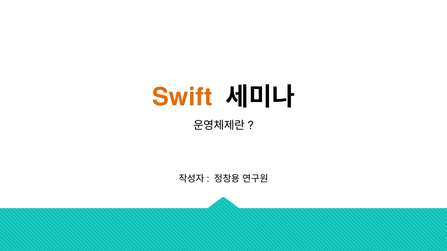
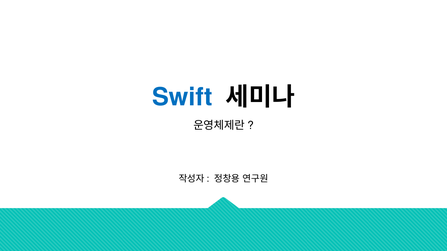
Swift colour: orange -> blue (182, 97)
